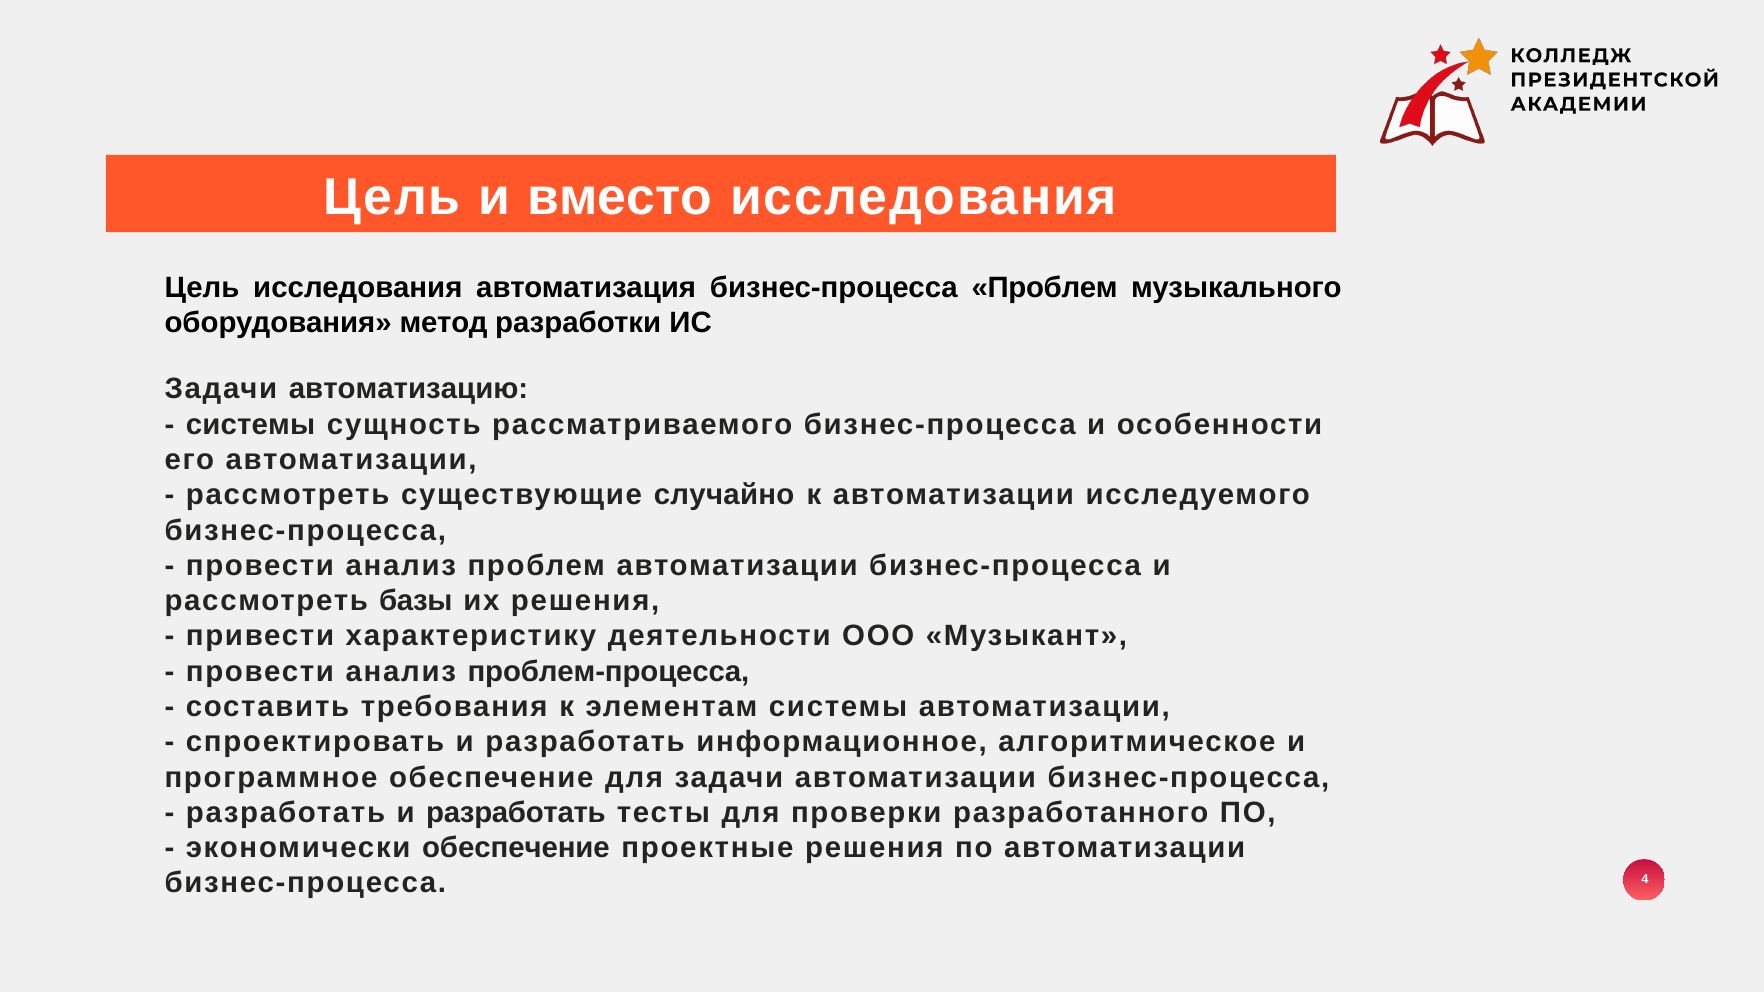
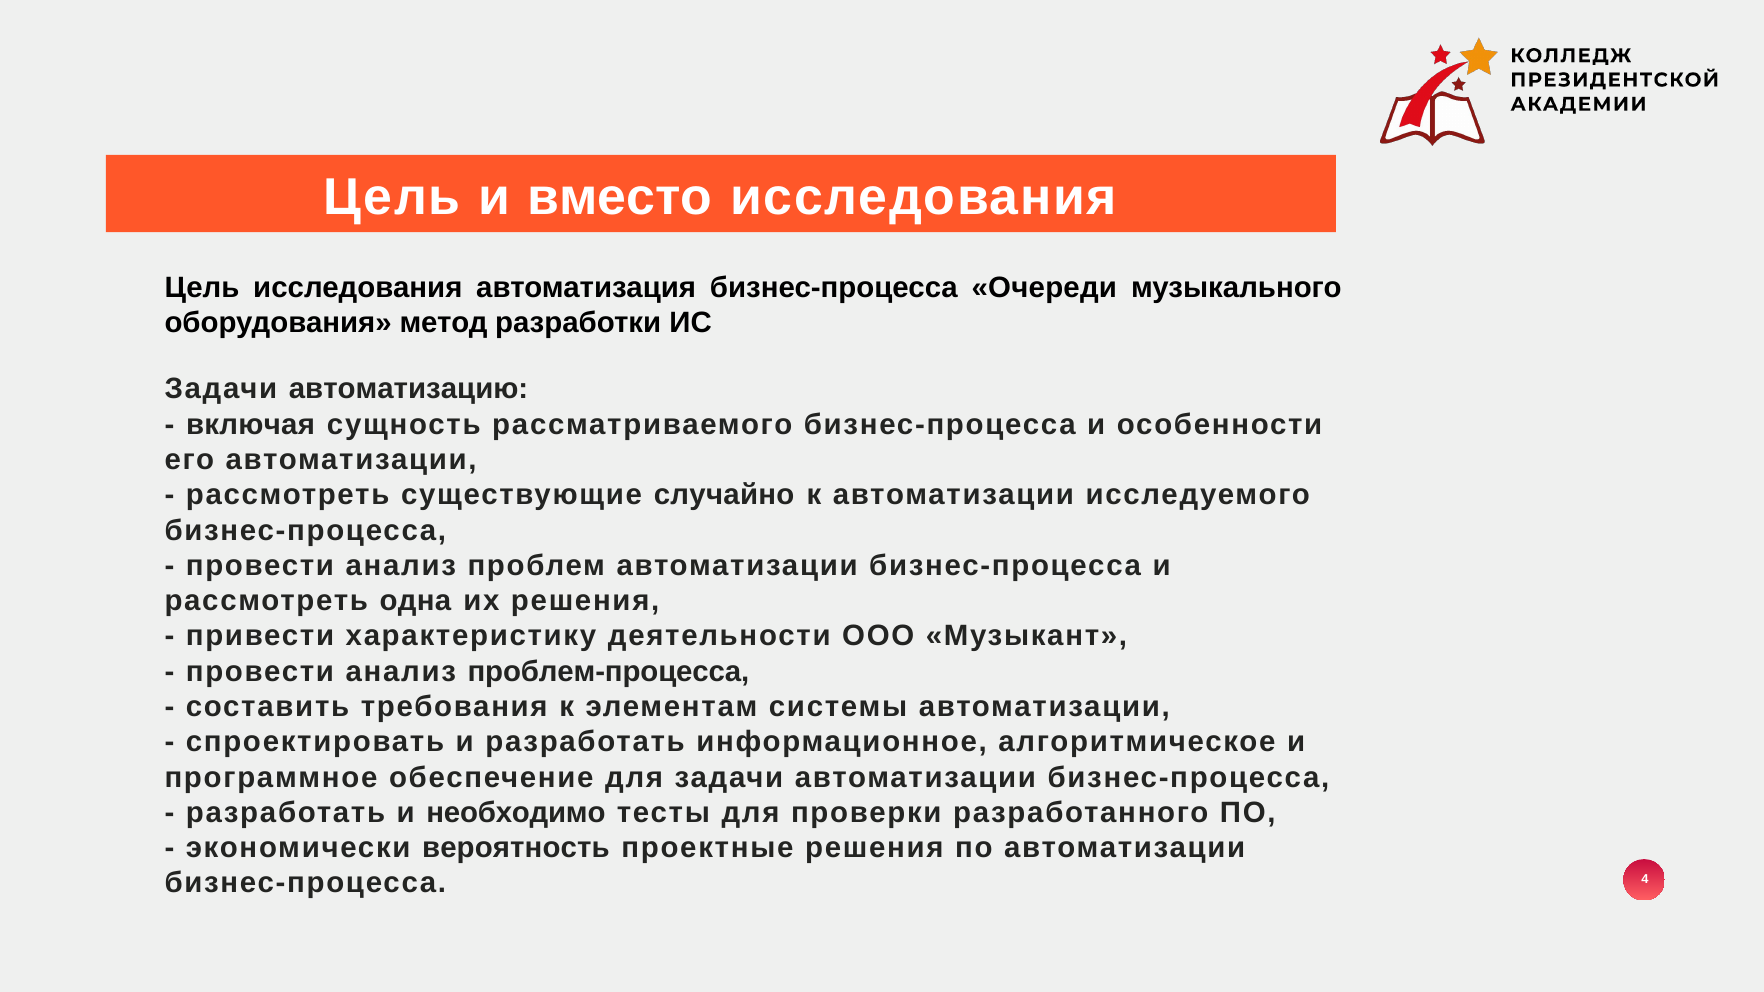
бизнес-процесса Проблем: Проблем -> Очереди (1044, 288)
системы: системы -> включая (250, 425)
базы: базы -> одна (415, 601)
разработать и разработать: разработать -> необходимо (516, 813)
экономически обеспечение: обеспечение -> вероятность (516, 848)
